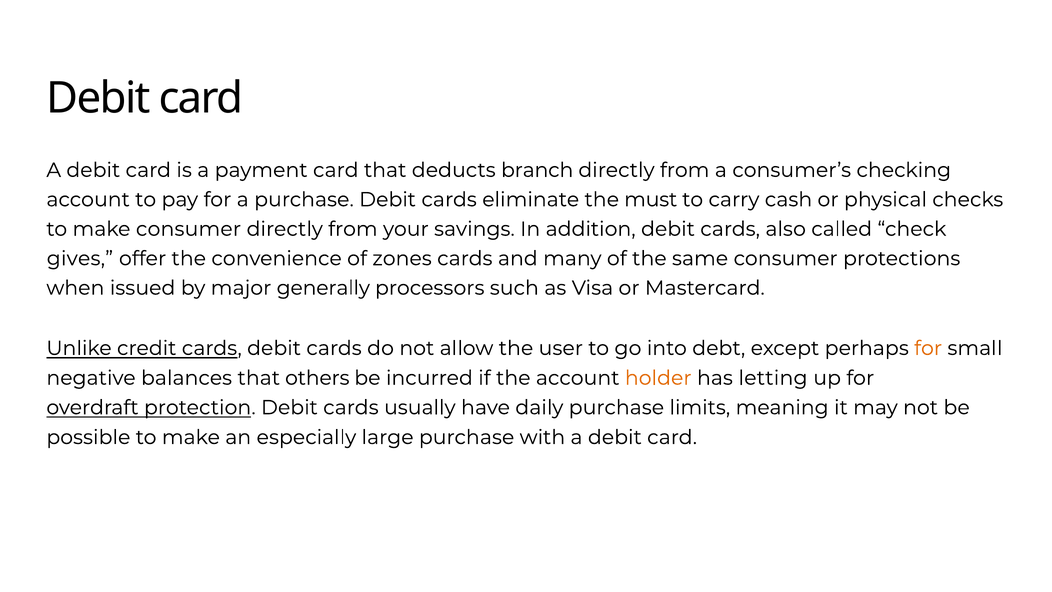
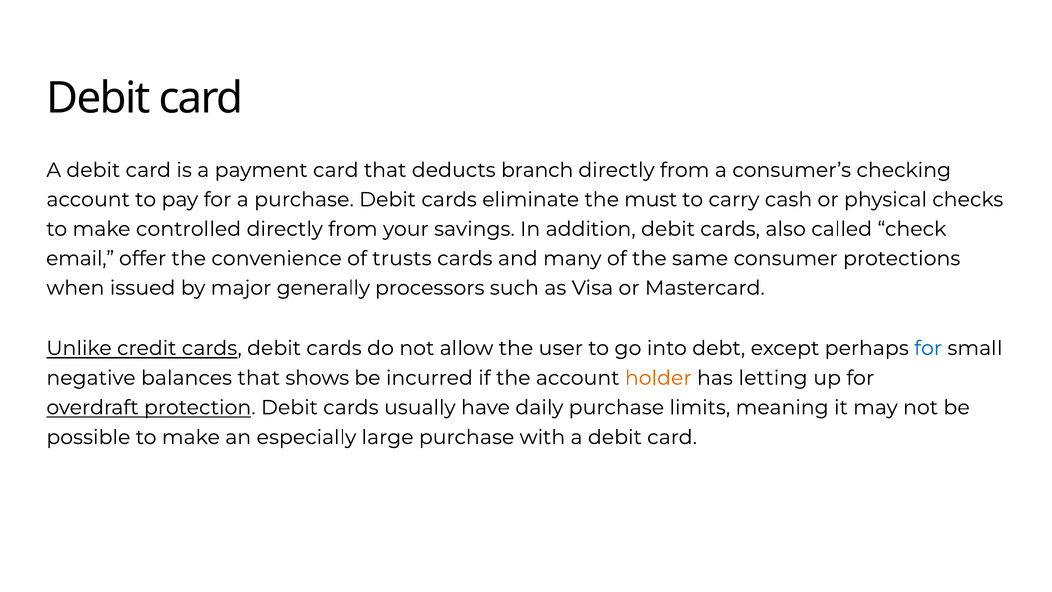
make consumer: consumer -> controlled (188, 229)
gives: gives -> email (80, 258)
zones: zones -> trusts (402, 258)
for colour: orange -> blue (928, 348)
others: others -> shows (317, 378)
